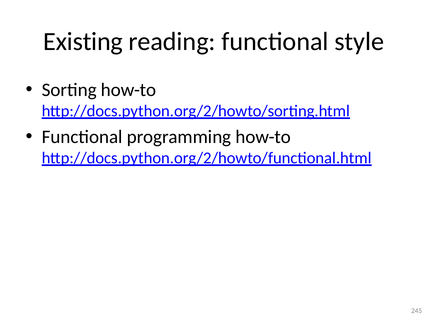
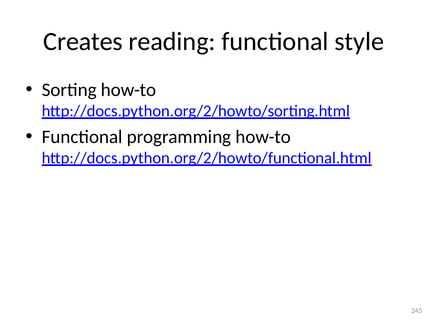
Existing: Existing -> Creates (83, 41)
